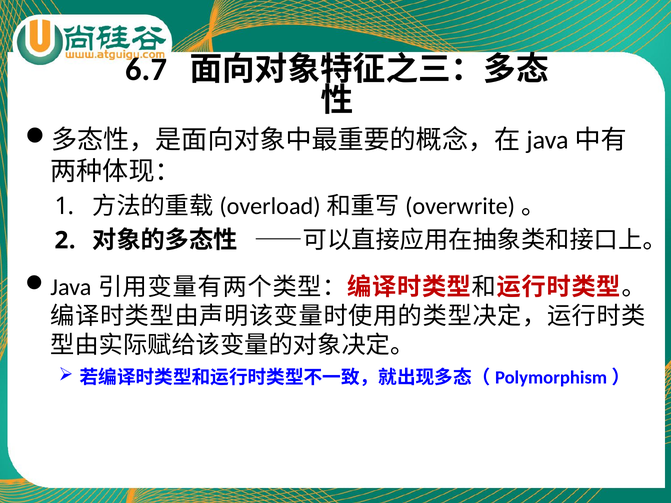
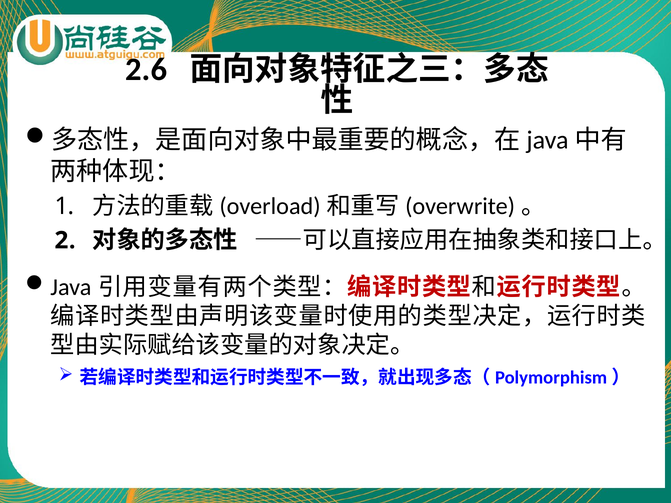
6.7: 6.7 -> 2.6 (146, 69)
